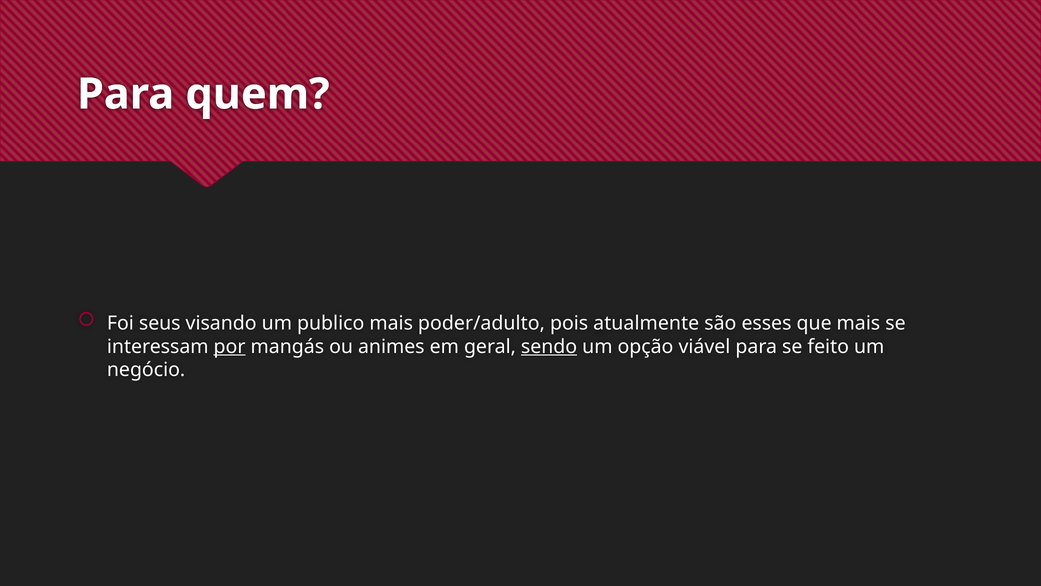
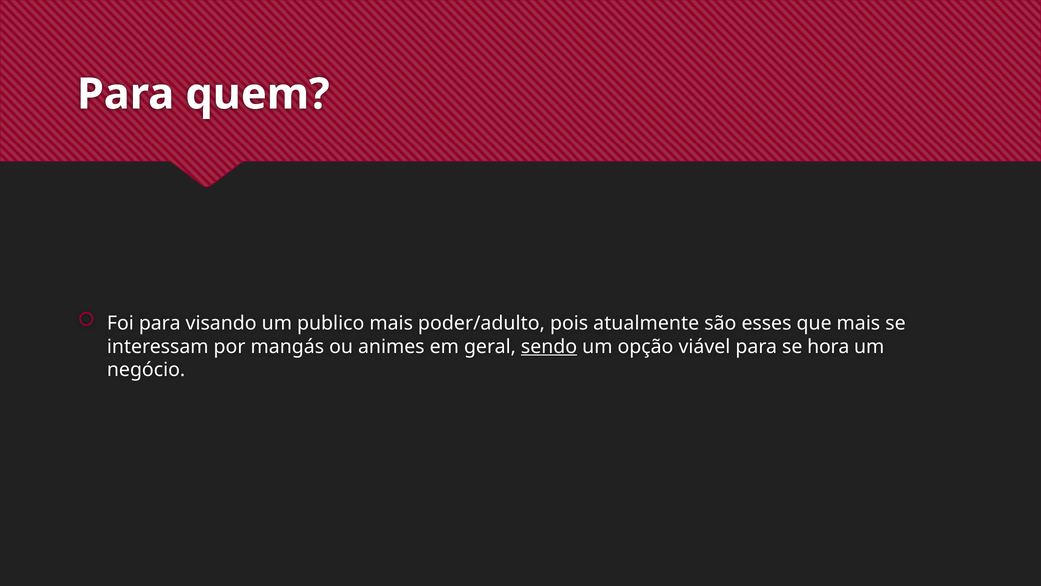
Foi seus: seus -> para (160, 323)
por underline: present -> none (230, 346)
feito: feito -> hora (828, 346)
